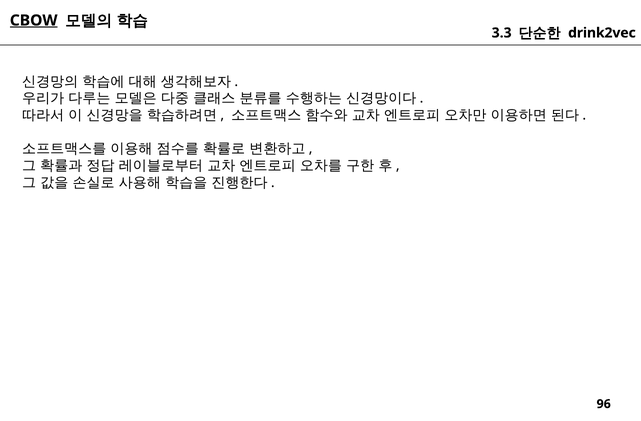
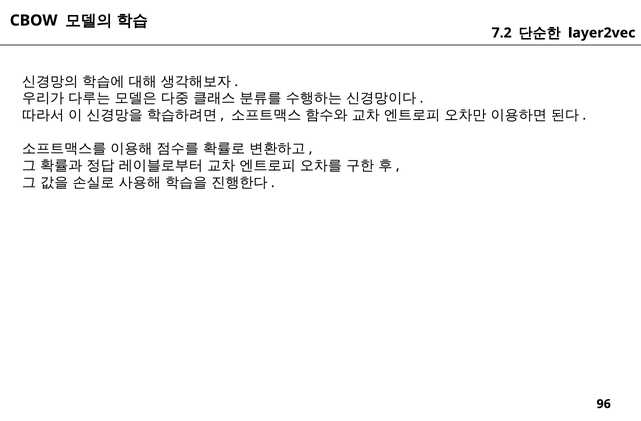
CBOW underline: present -> none (34, 20)
3.3: 3.3 -> 7.2 (502, 33)
drink2vec: drink2vec -> layer2vec (602, 33)
